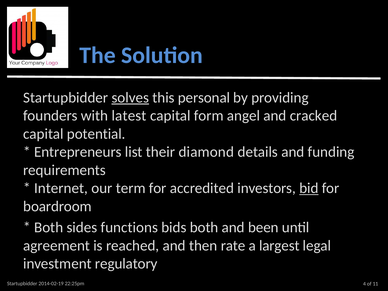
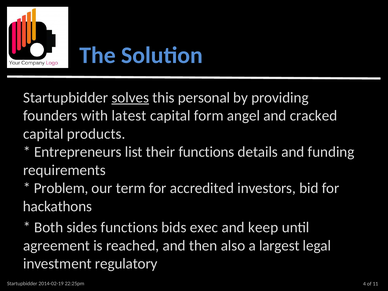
potential: potential -> products (96, 134)
their diamond: diamond -> functions (206, 152)
Internet: Internet -> Problem (61, 188)
bid underline: present -> none (309, 188)
boardroom: boardroom -> hackathons (57, 206)
bids both: both -> exec (204, 227)
been: been -> keep (263, 227)
rate: rate -> also (233, 246)
